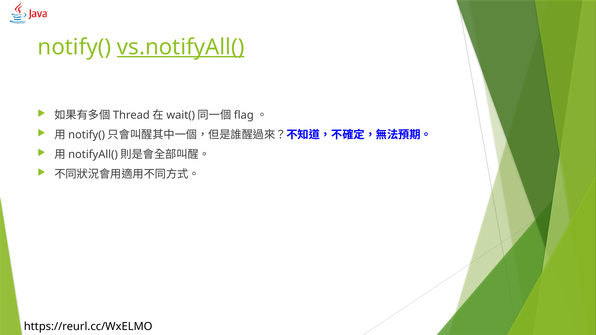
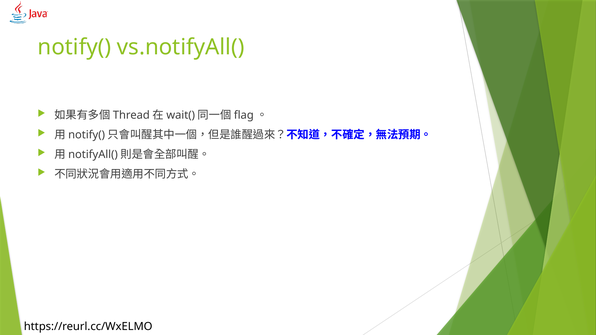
vs.notifyAll( underline: present -> none (181, 47)
